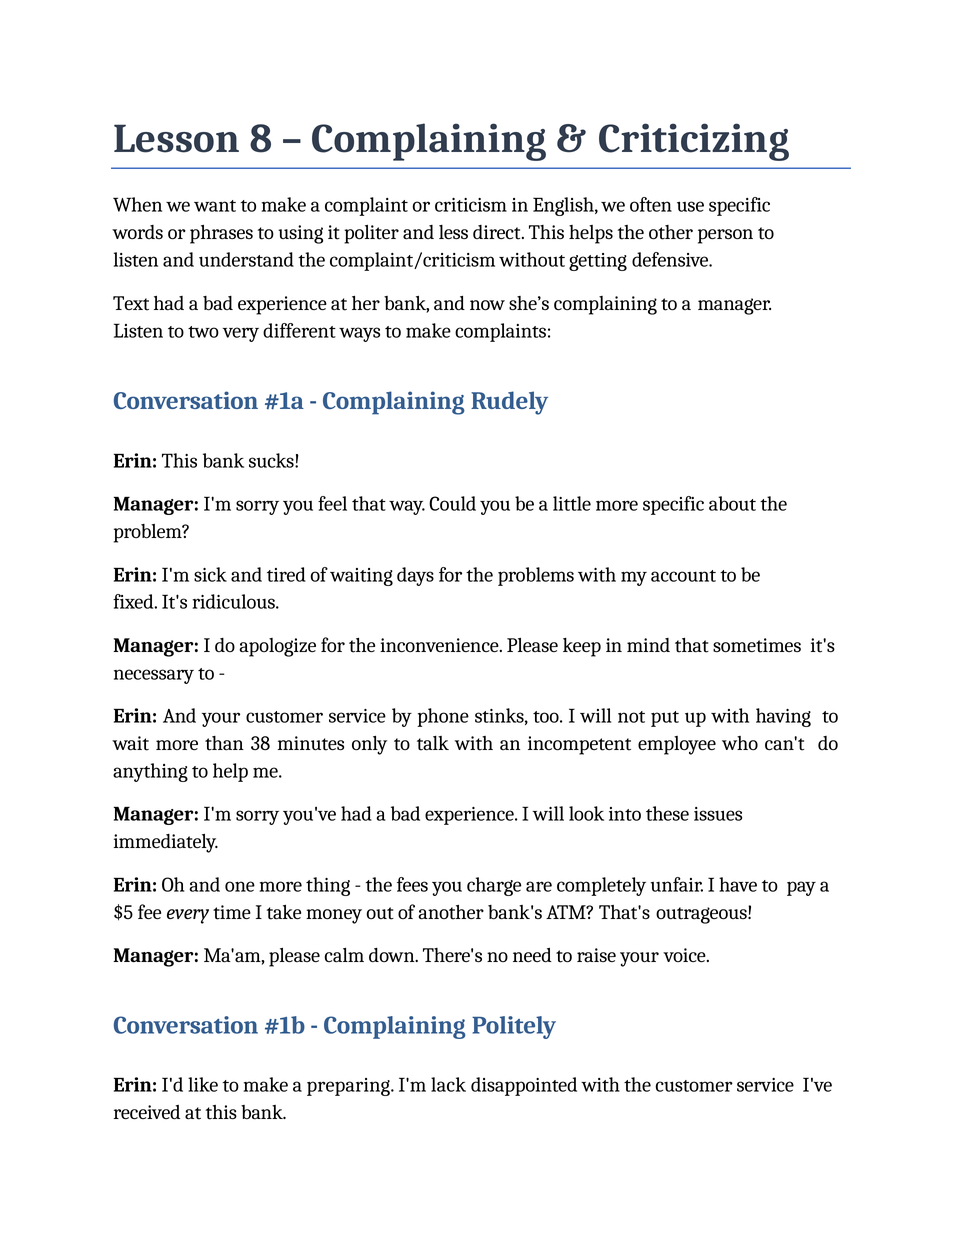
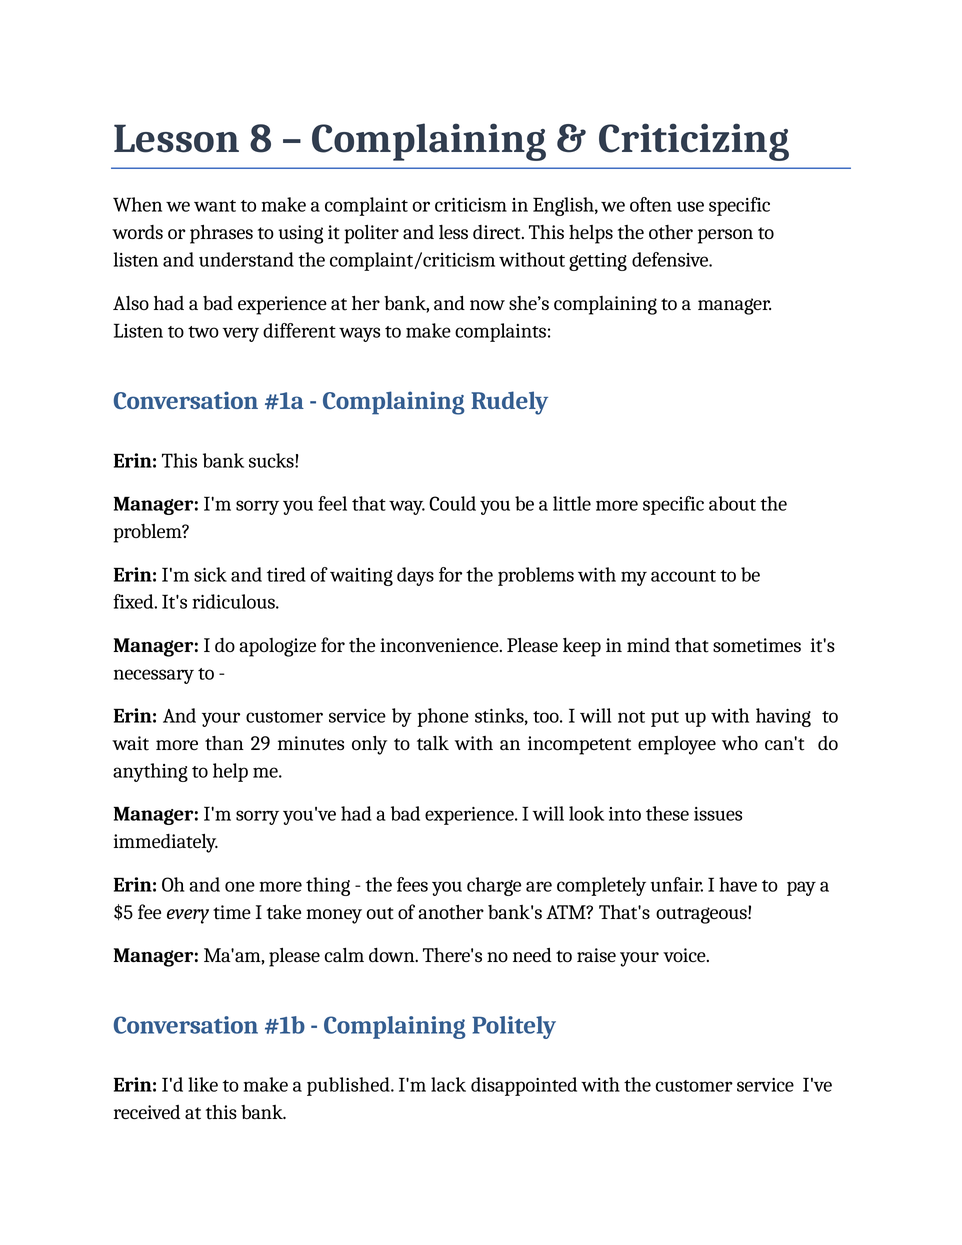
Text: Text -> Also (131, 303)
38: 38 -> 29 (260, 744)
preparing: preparing -> published (351, 1085)
